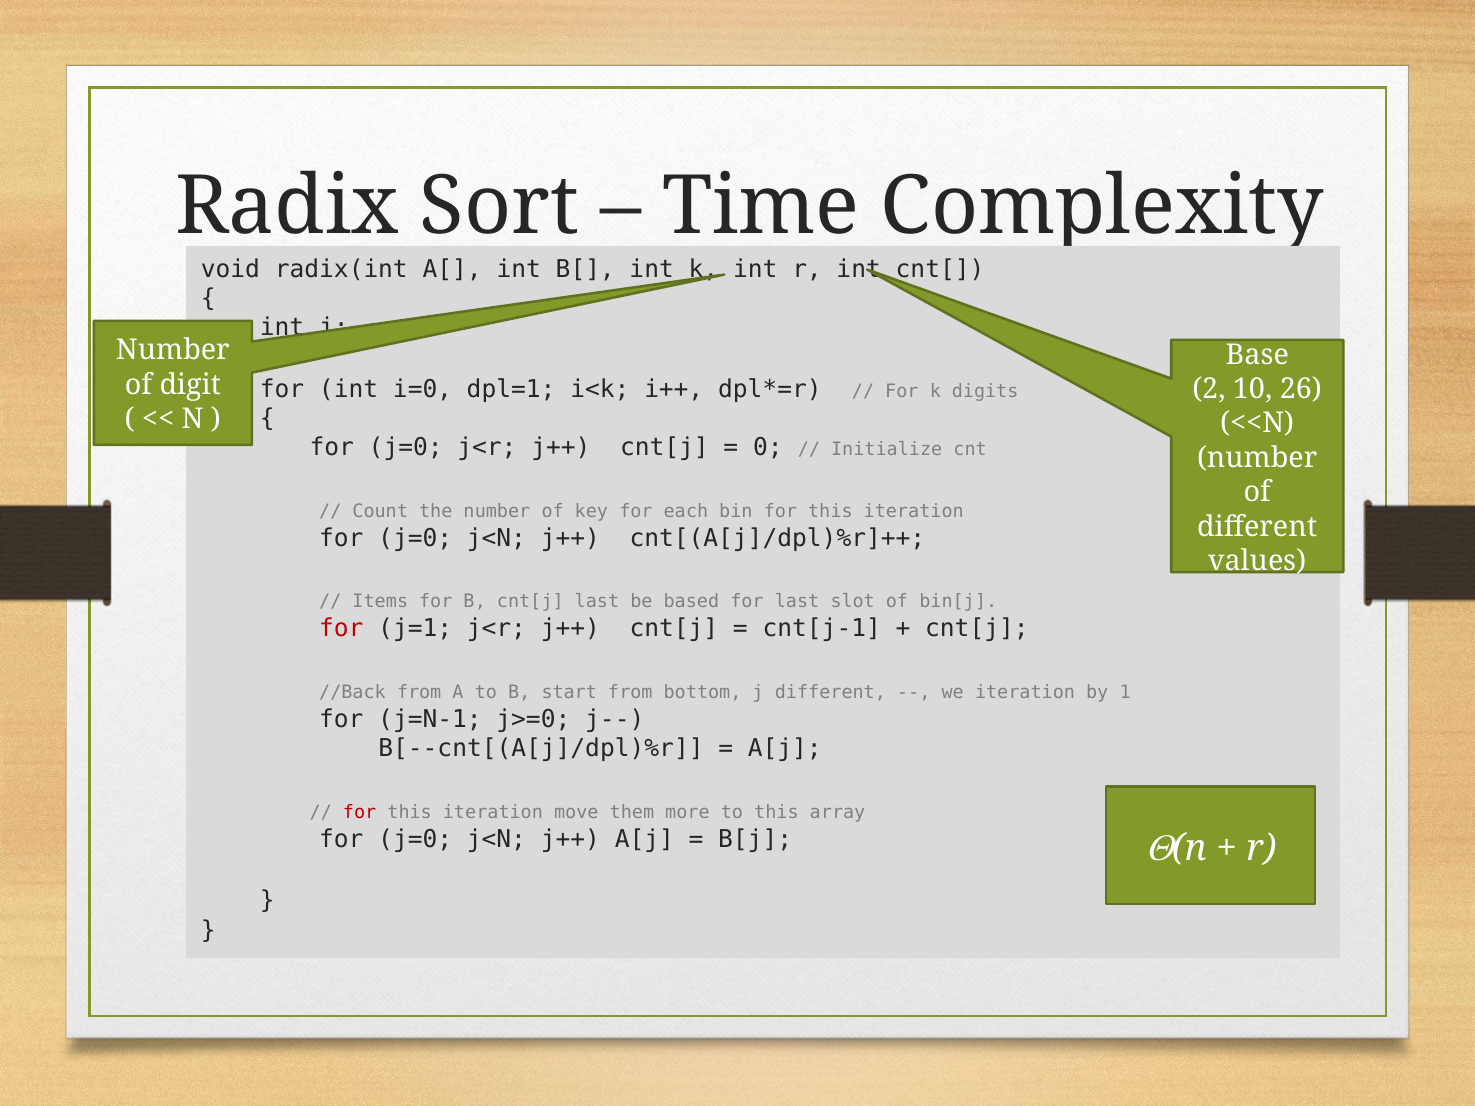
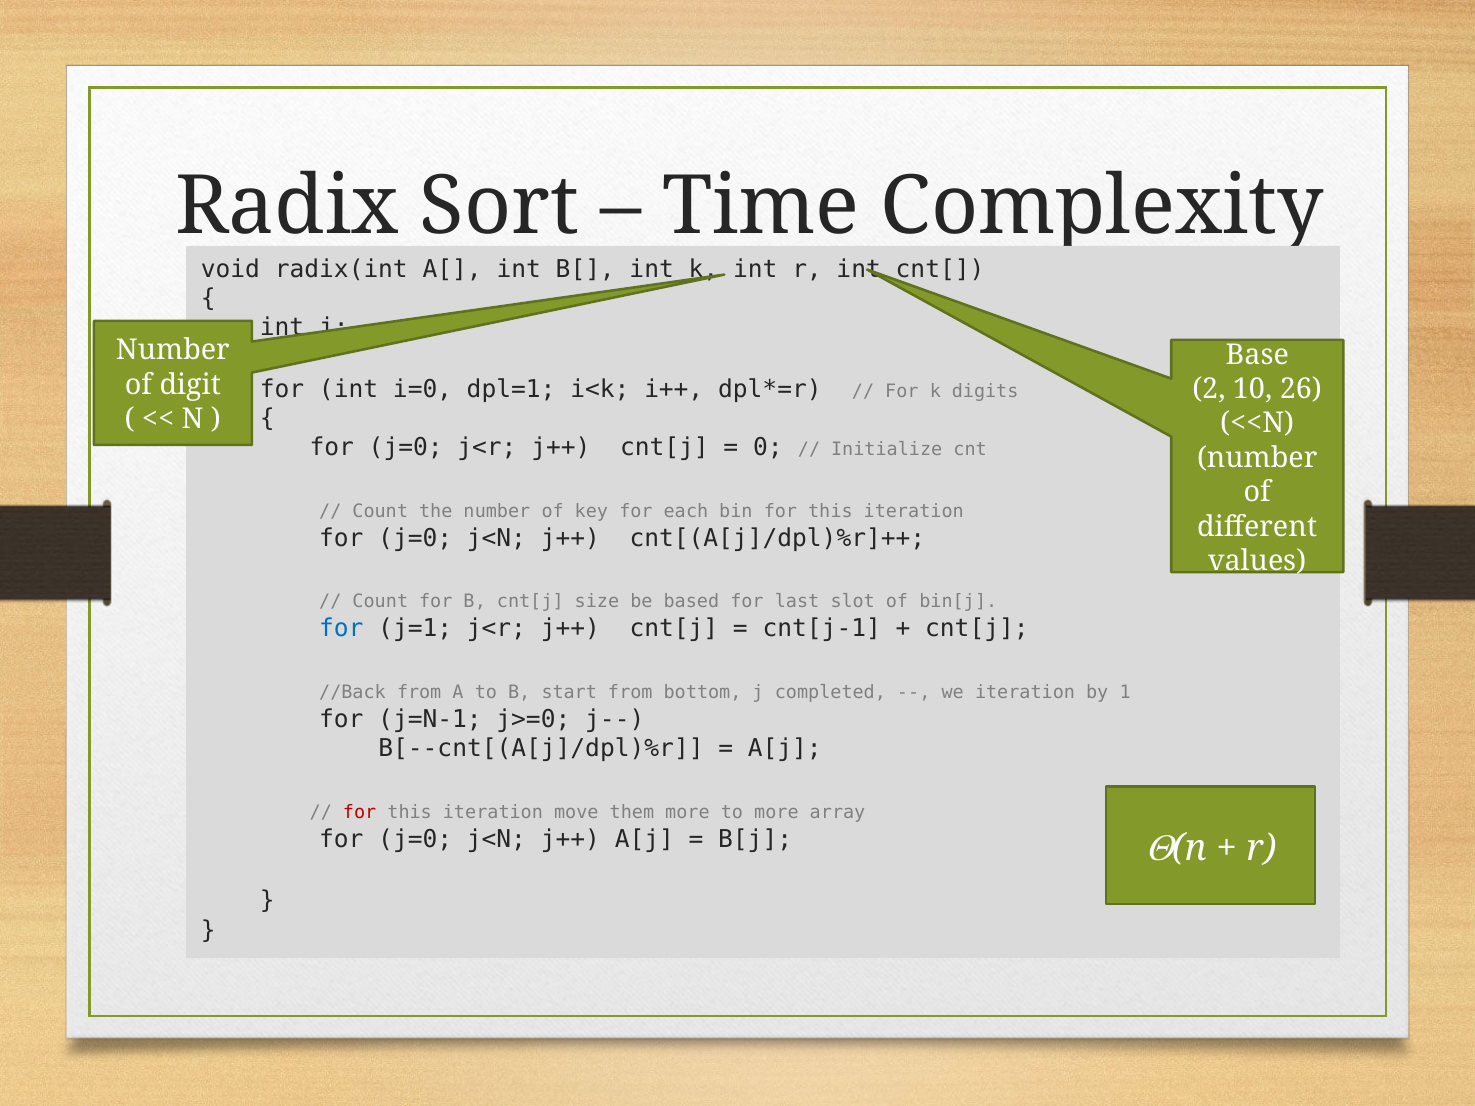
Items: Items -> Count (380, 602)
cnt[j last: last -> size (597, 602)
for colour: red -> blue (341, 629)
j different: different -> completed (830, 692)
to this: this -> more (776, 812)
